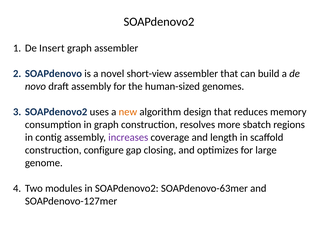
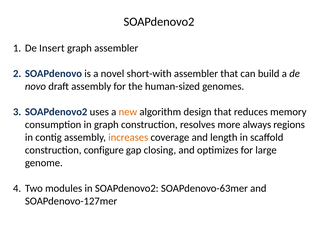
short-view: short-view -> short-with (149, 74)
sbatch: sbatch -> always (257, 124)
increases colour: purple -> orange (128, 137)
